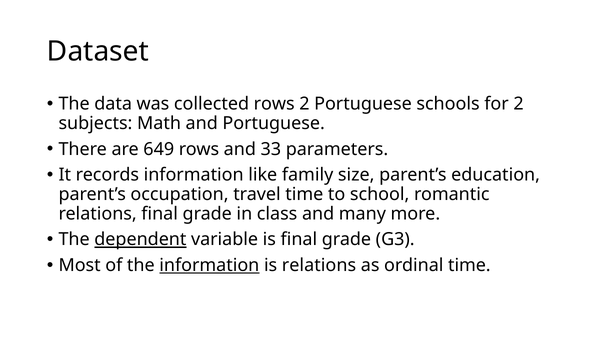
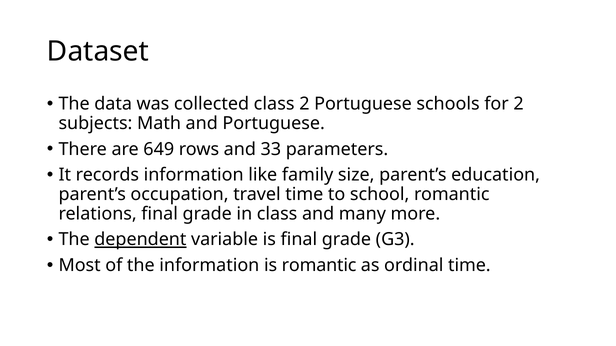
collected rows: rows -> class (274, 104)
information underline: present -> none (209, 266)
is relations: relations -> romantic (319, 266)
